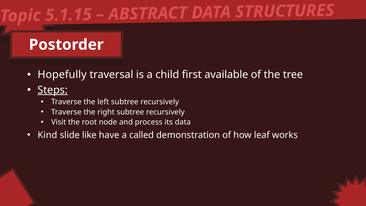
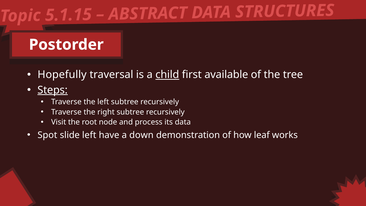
child underline: none -> present (167, 75)
Kind: Kind -> Spot (47, 135)
slide like: like -> left (89, 135)
called: called -> down (141, 135)
